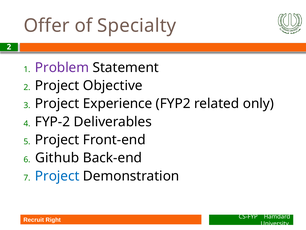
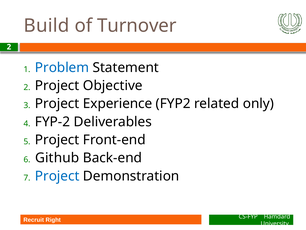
Offer: Offer -> Build (47, 26)
Specialty: Specialty -> Turnover (137, 26)
Problem colour: purple -> blue (62, 67)
